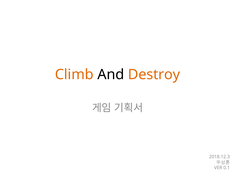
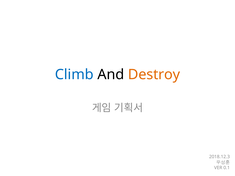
Climb colour: orange -> blue (74, 75)
